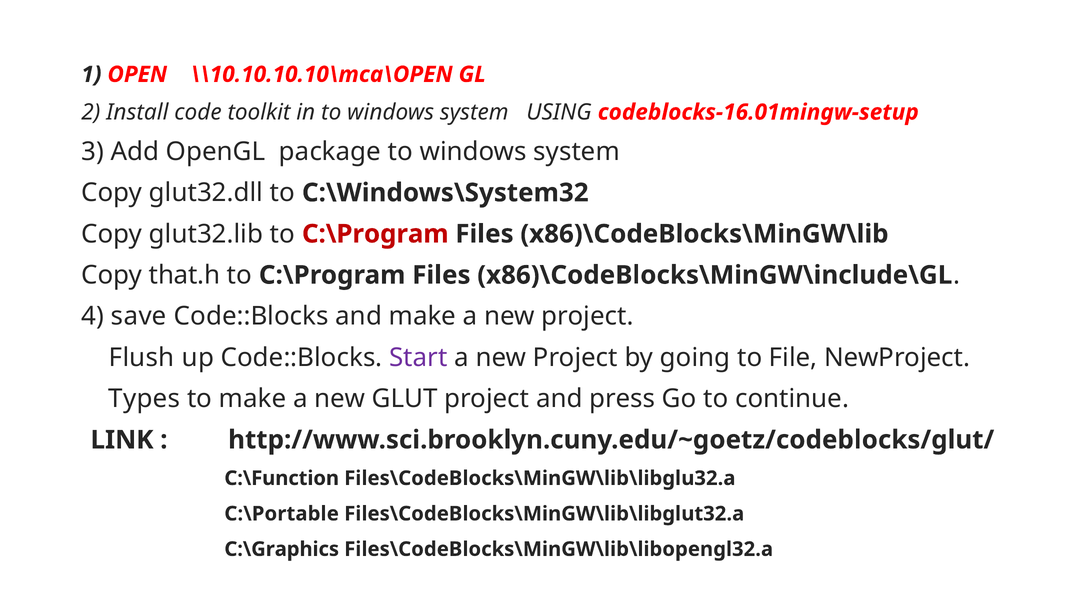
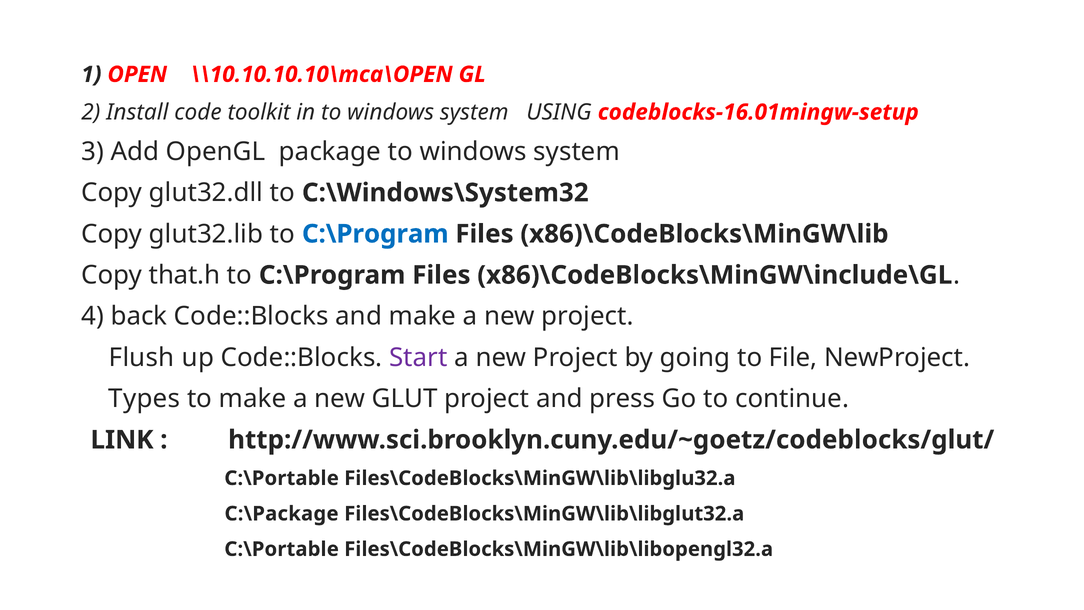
C:\Program colour: red -> blue (375, 234)
save: save -> back (139, 316)
C:\Function: C:\Function -> C:\Portable (282, 478)
C:\Portable: C:\Portable -> C:\Package (282, 514)
C:\Graphics: C:\Graphics -> C:\Portable (282, 549)
